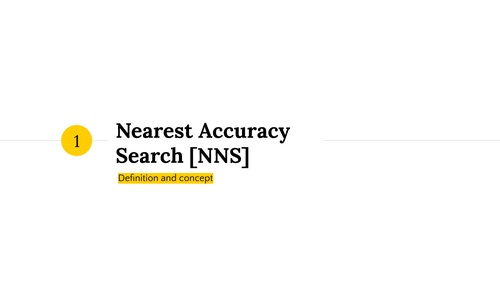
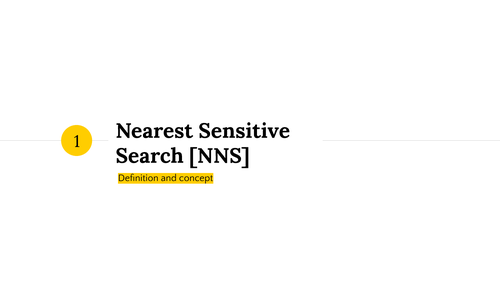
Accuracy: Accuracy -> Sensitive (244, 131)
